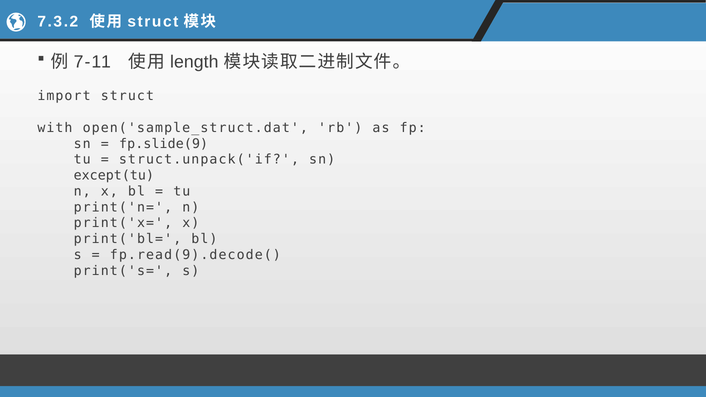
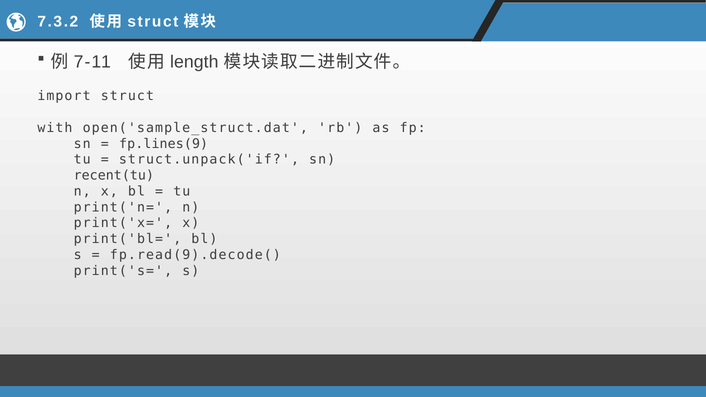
fp.slide(9: fp.slide(9 -> fp.lines(9 (164, 144)
except(tu: except(tu -> recent(tu (114, 175)
